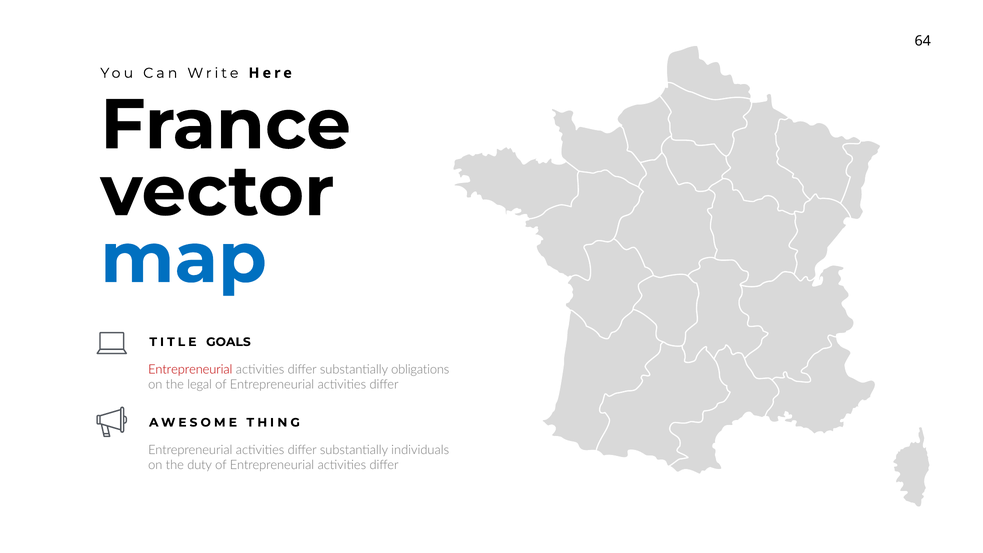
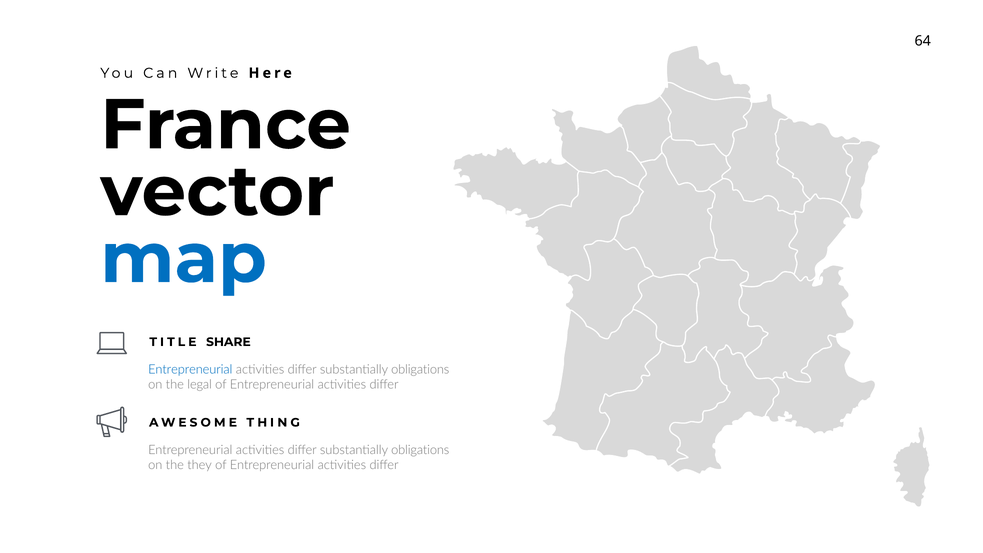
GOALS: GOALS -> SHARE (228, 342)
Entrepreneurial colour: red -> blue (190, 369)
individuals: individuals -> obligations (420, 450)
duty: duty -> they (200, 465)
